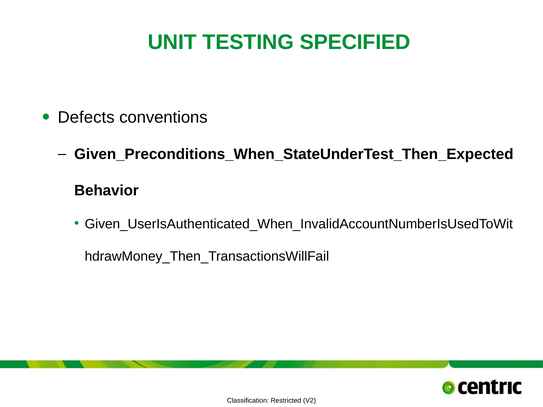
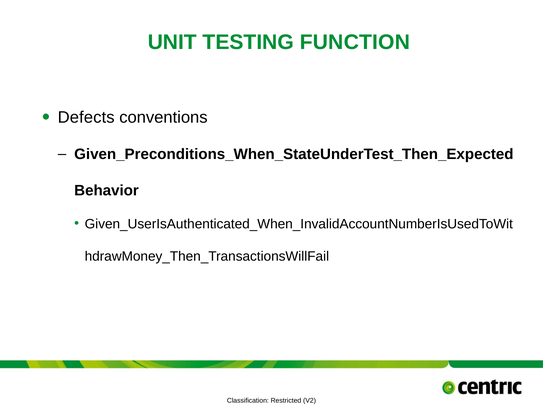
SPECIFIED: SPECIFIED -> FUNCTION (355, 42)
